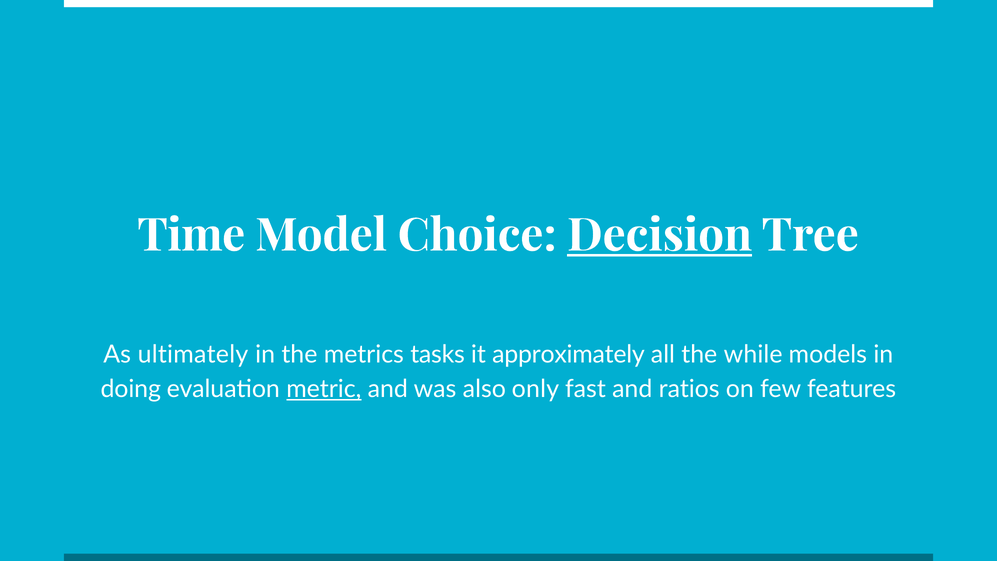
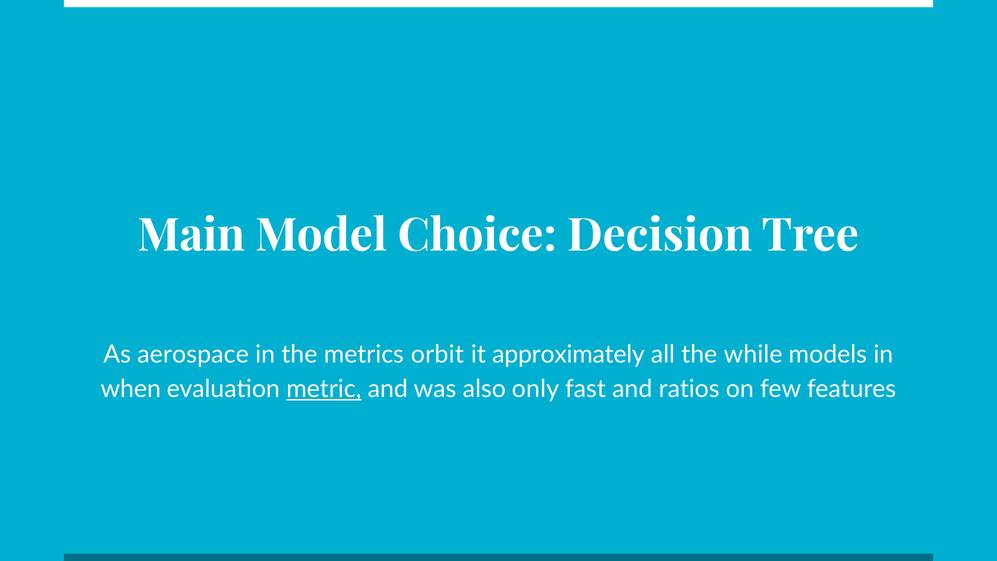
Time: Time -> Main (191, 235)
Decision underline: present -> none (660, 235)
ultimately: ultimately -> aerospace (193, 355)
tasks: tasks -> orbit (437, 355)
doing: doing -> when (131, 389)
